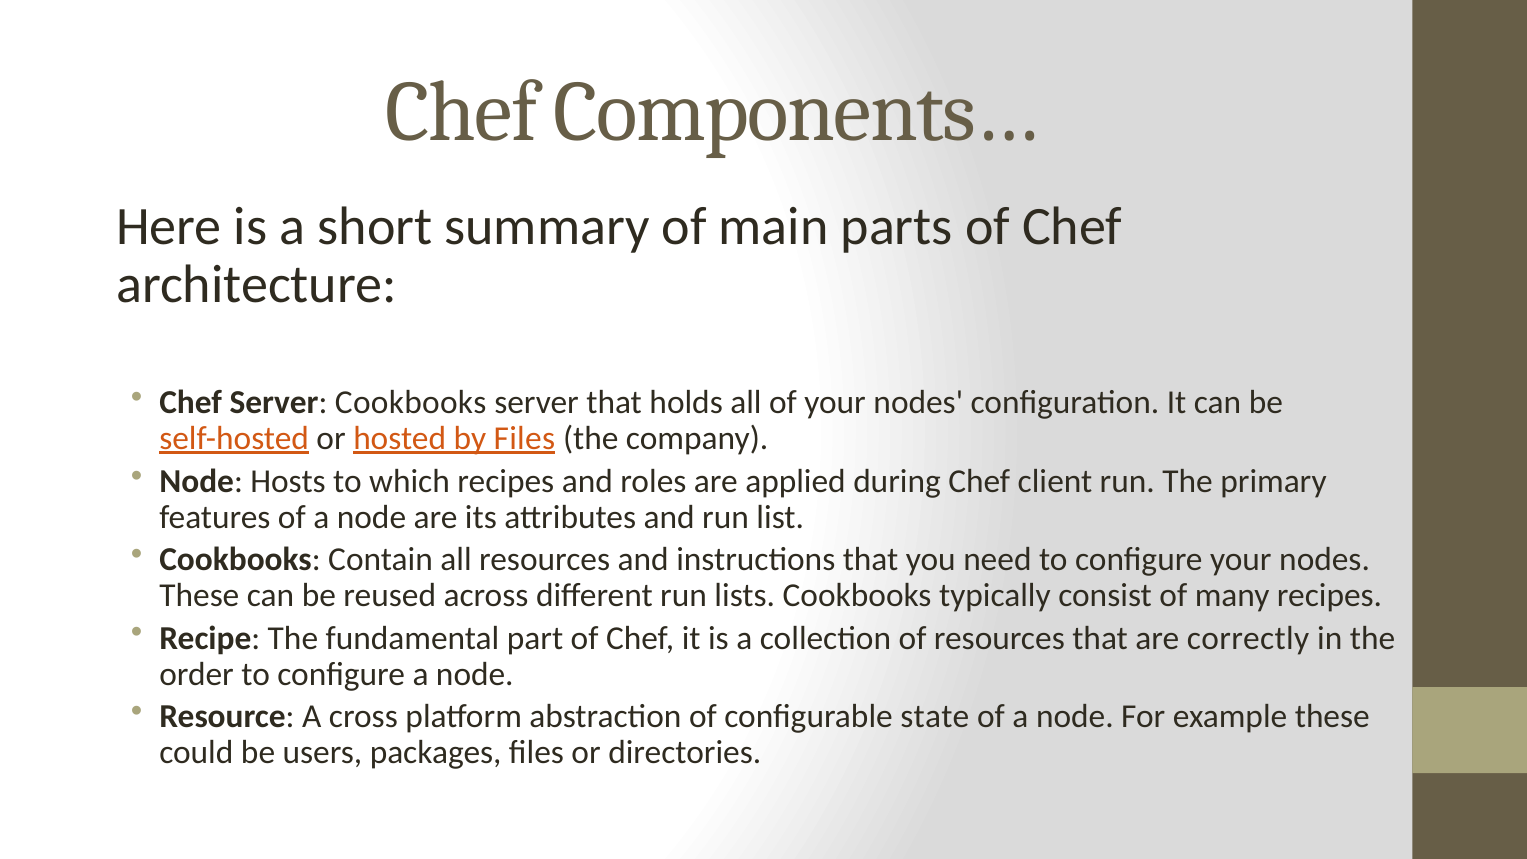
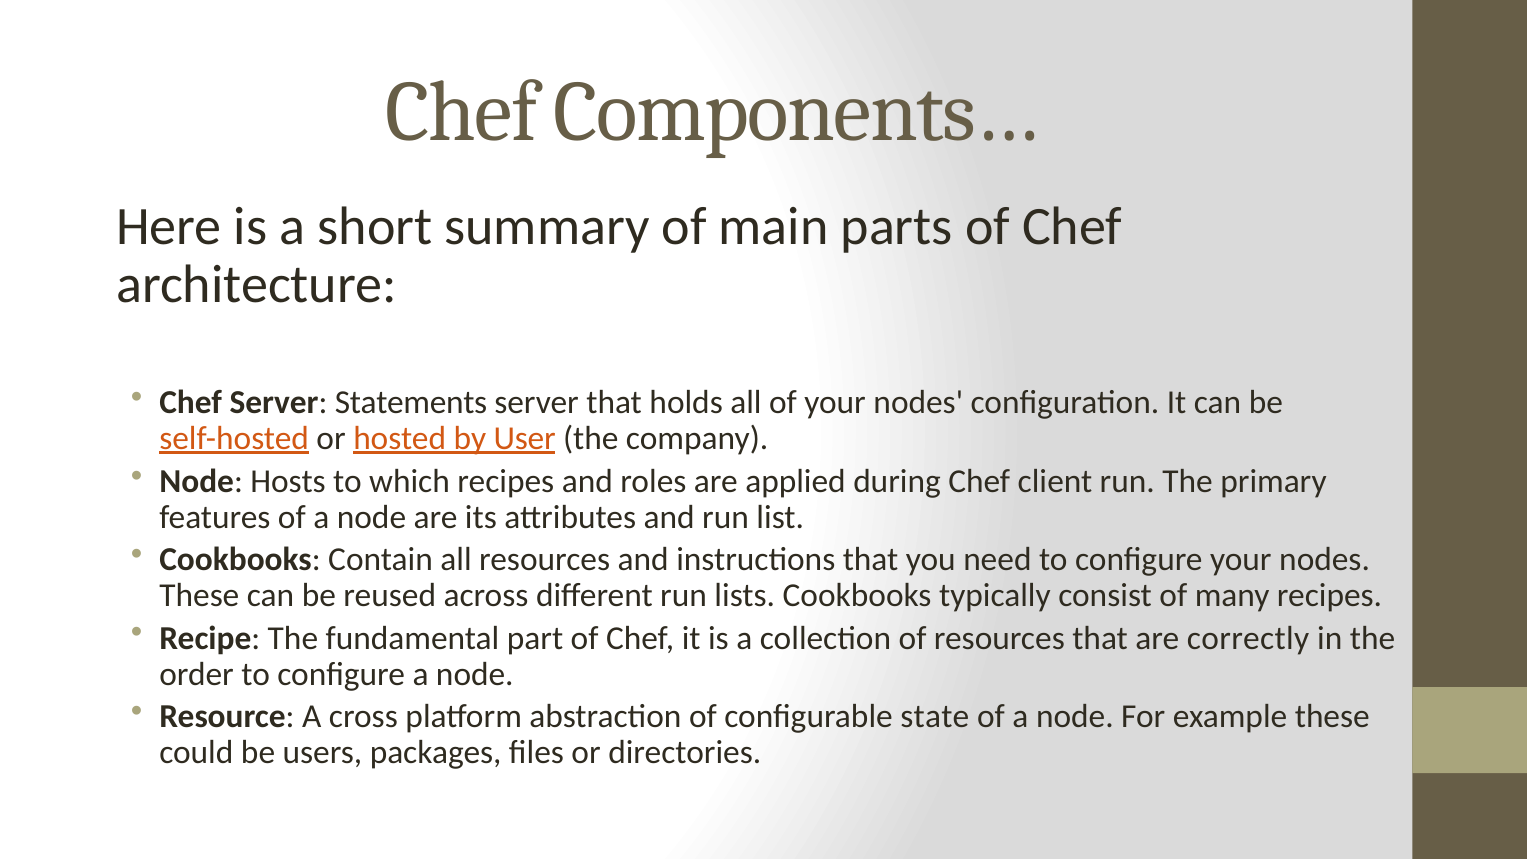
Server Cookbooks: Cookbooks -> Statements (411, 402)
by Files: Files -> User (525, 438)
